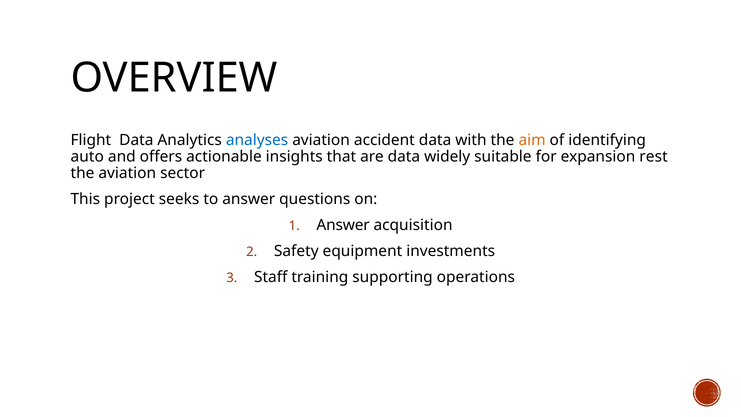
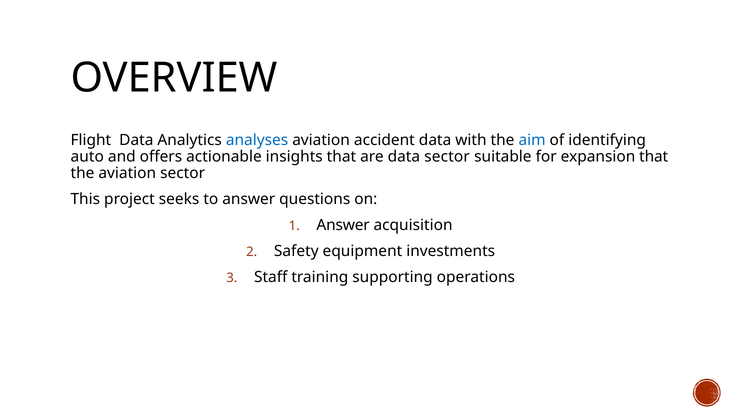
aim colour: orange -> blue (532, 140)
data widely: widely -> sector (447, 157)
expansion rest: rest -> that (654, 157)
